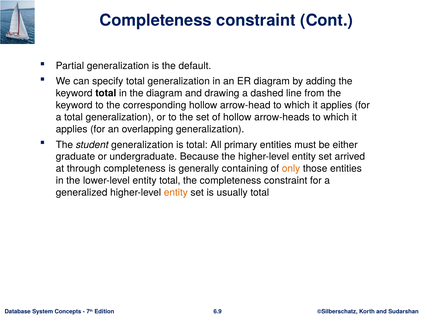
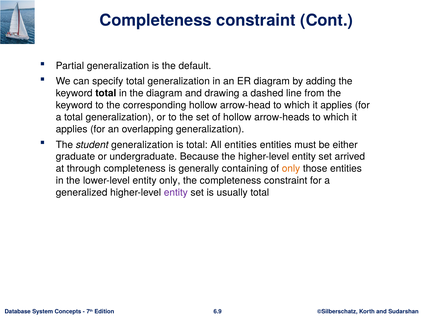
All primary: primary -> entities (241, 145)
entity total: total -> only (170, 181)
entity colour: orange -> purple (176, 193)
